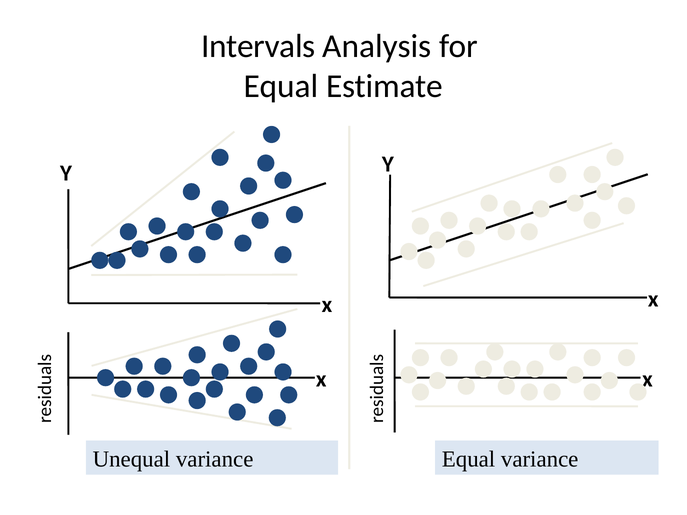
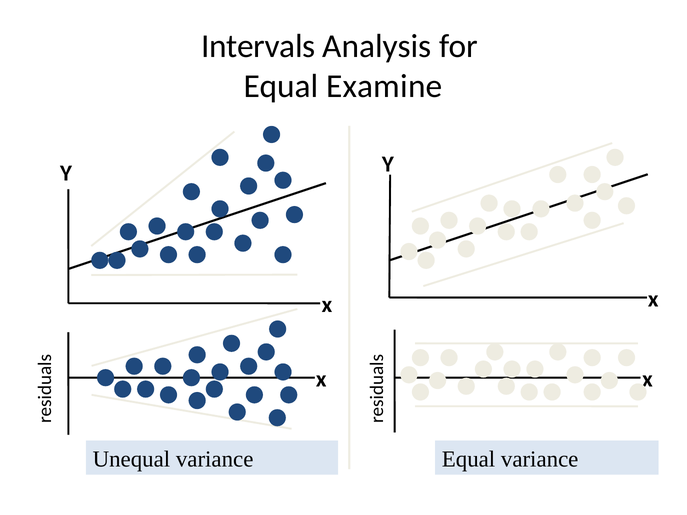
Estimate: Estimate -> Examine (384, 87)
